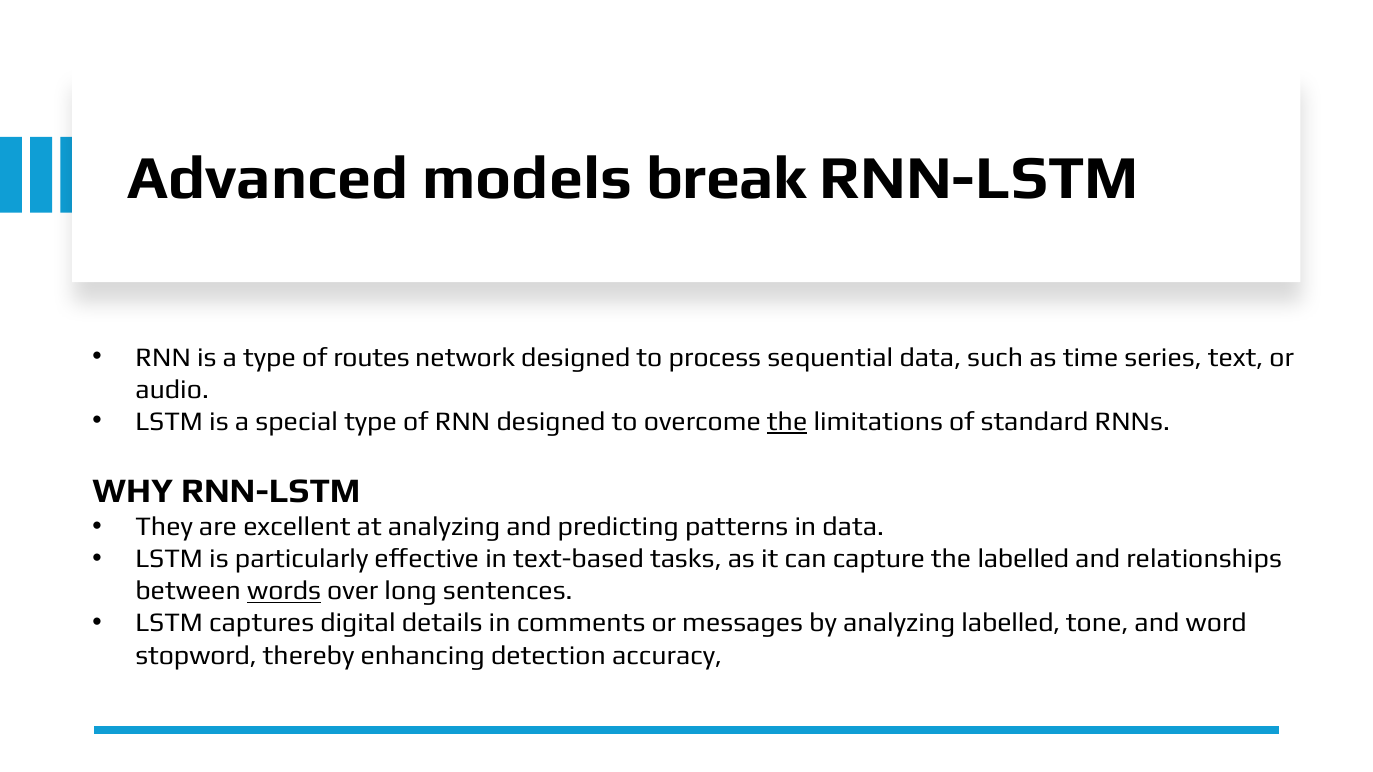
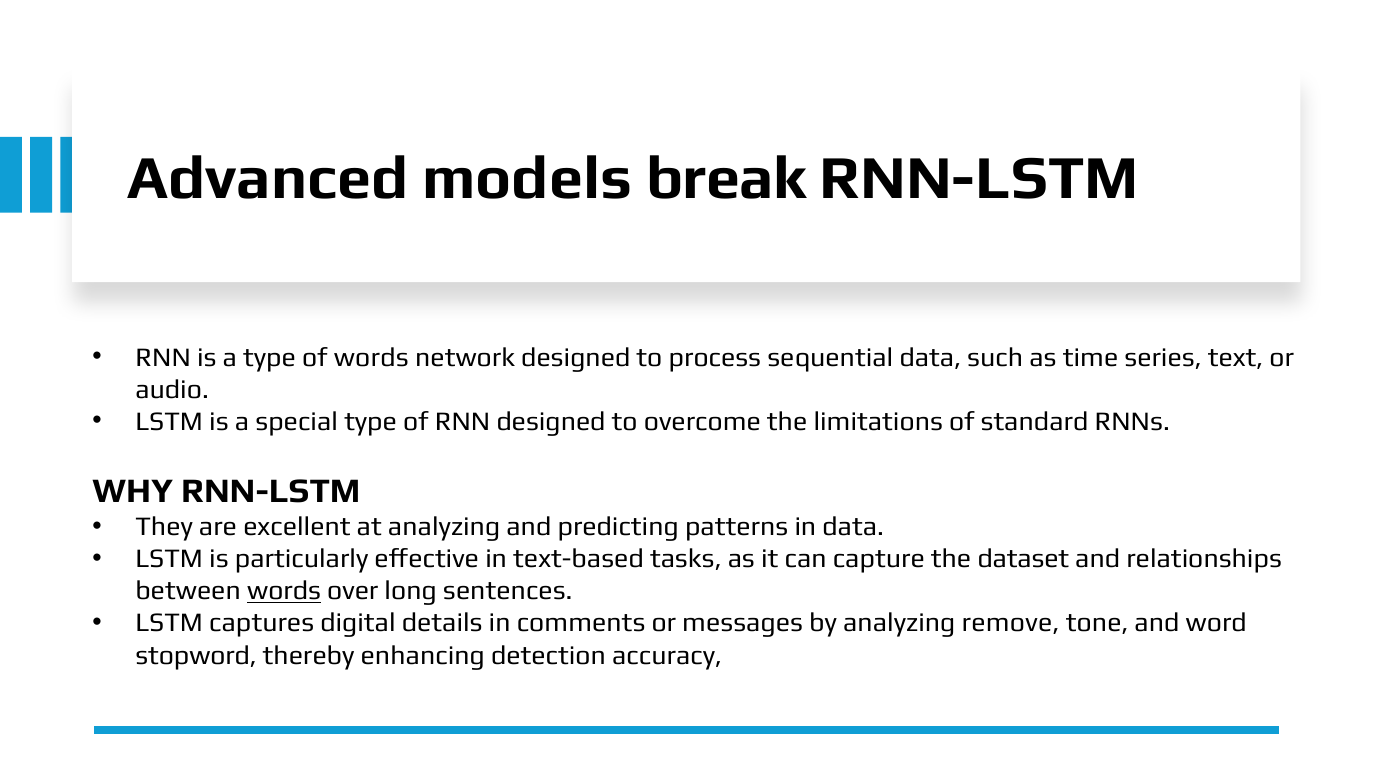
of routes: routes -> words (371, 357)
the underline: present -> none (787, 422)
the labelled: labelled -> dataset (1023, 559)
analyzing labelled: labelled -> remove (1011, 623)
